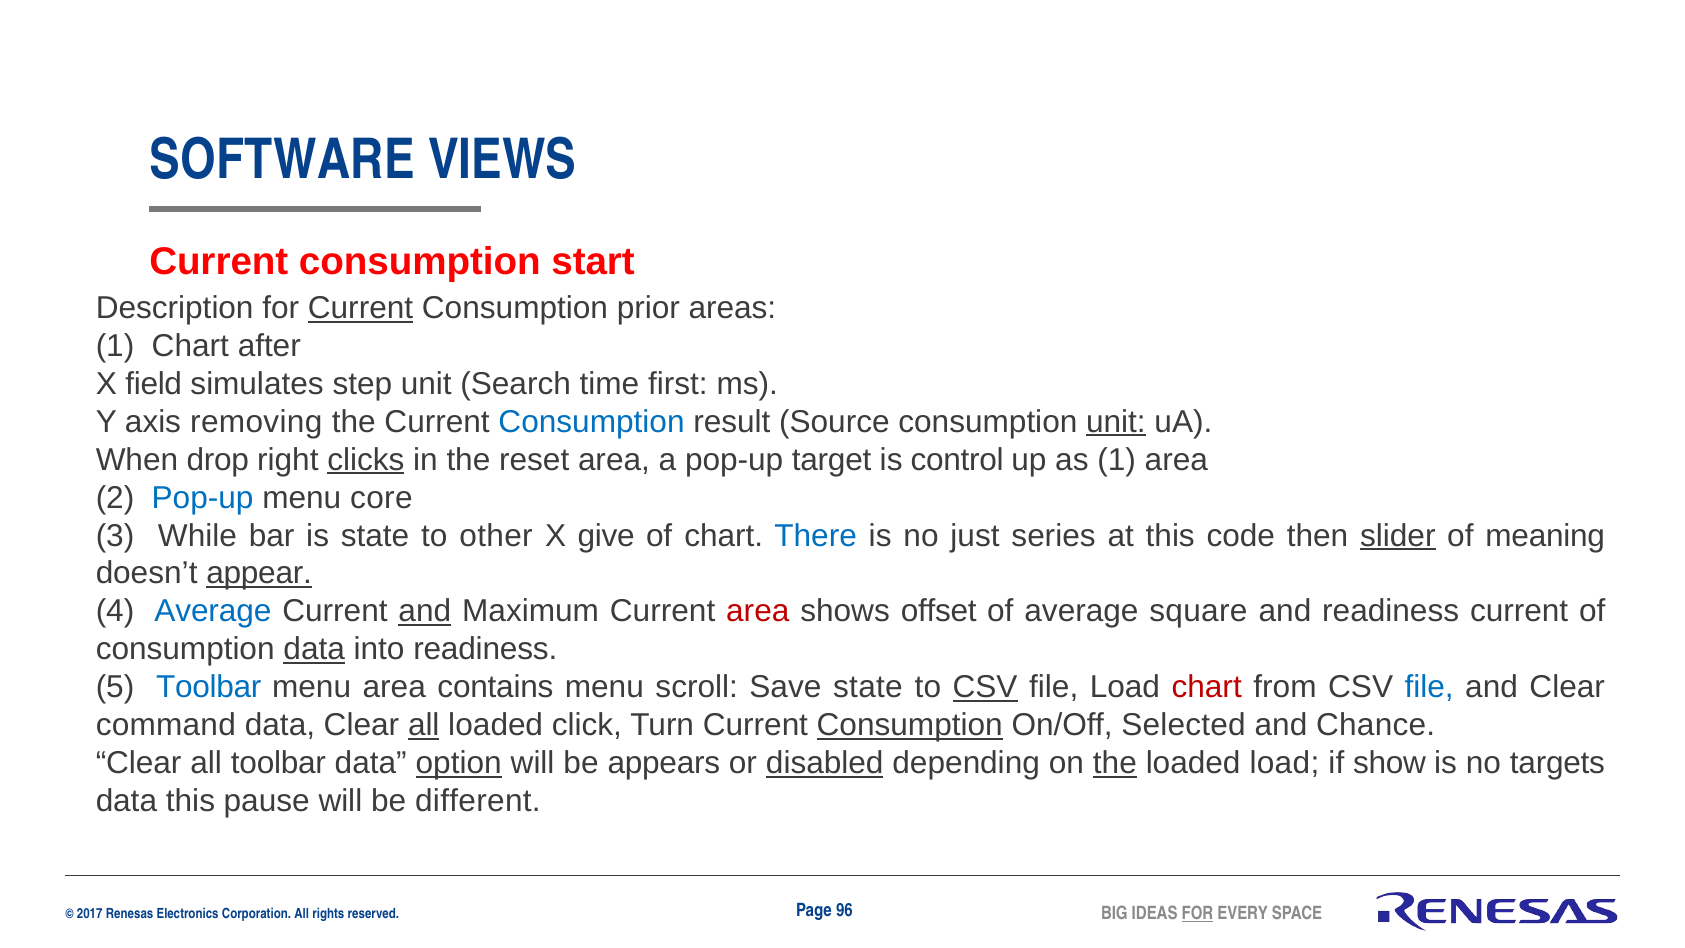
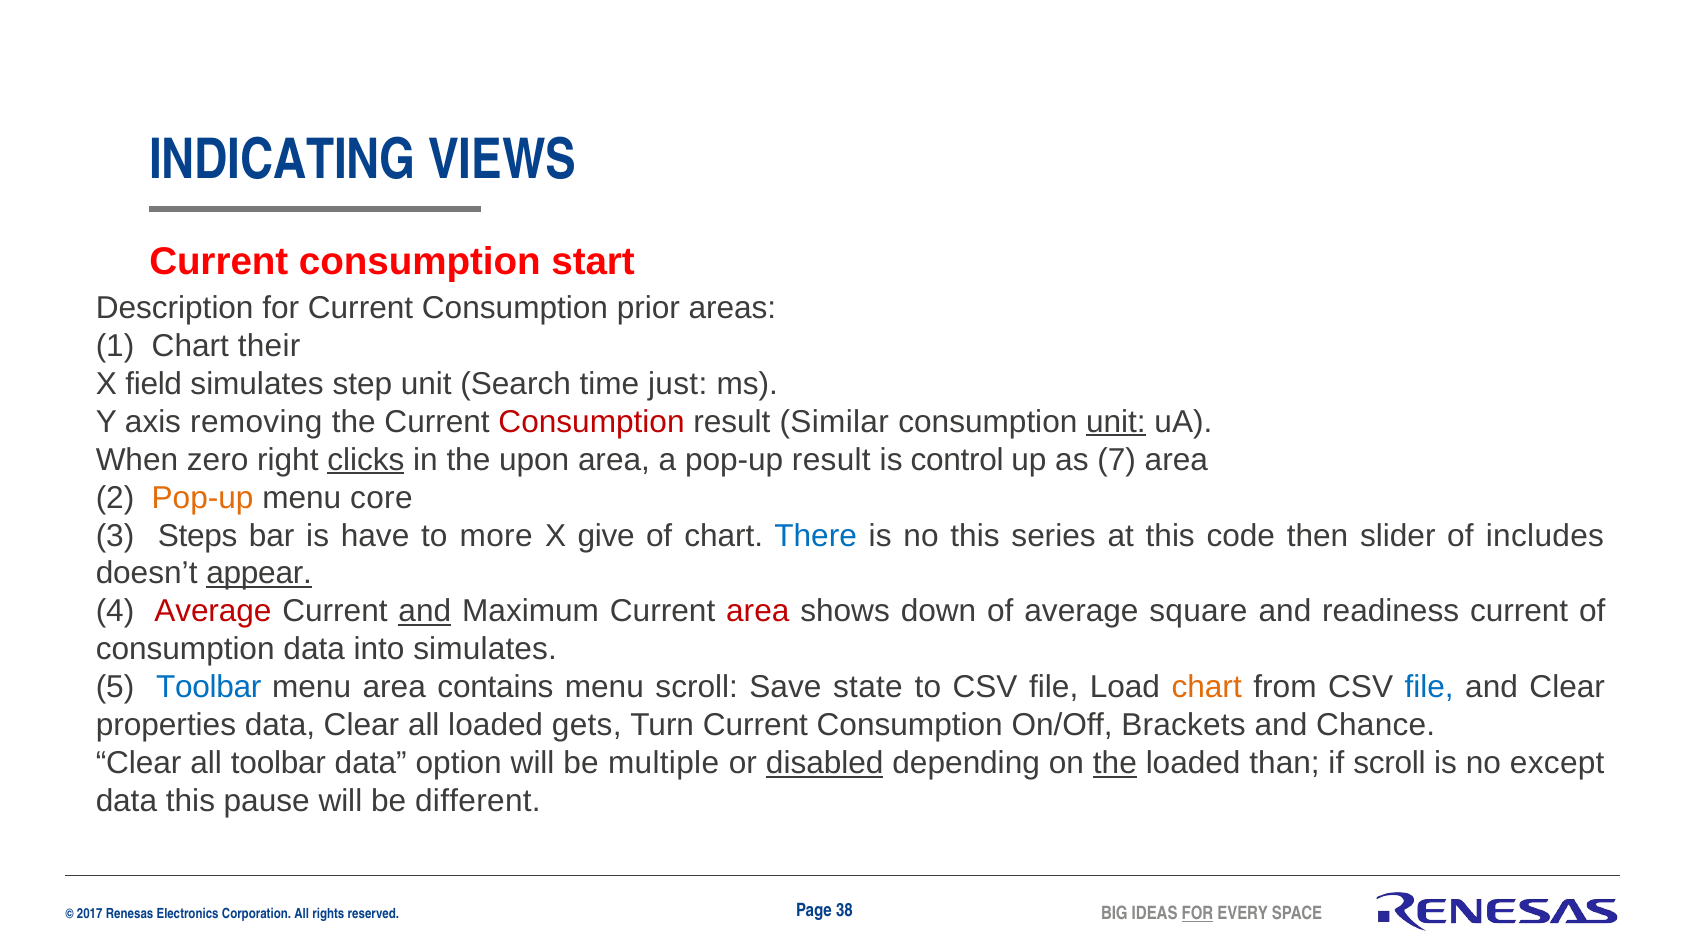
SOFTWARE: SOFTWARE -> INDICATING (282, 160)
Current underline: present -> none (361, 308)
after: after -> their (269, 346)
first: first -> just (678, 384)
Consumption colour: blue -> red (592, 422)
Source: Source -> Similar (834, 422)
drop: drop -> zero (218, 460)
reset: reset -> upon (534, 460)
pop-up target: target -> result (831, 460)
as 1: 1 -> 7 (1117, 460)
Pop-up colour: blue -> orange (203, 498)
While: While -> Steps (198, 535)
is state: state -> have (375, 535)
other: other -> more (496, 535)
no just: just -> this (975, 535)
slider underline: present -> none (1398, 535)
meaning: meaning -> includes (1545, 535)
Average colour: blue -> red (213, 611)
offset: offset -> down (939, 611)
data underline: present -> none (314, 649)
into readiness: readiness -> simulates (485, 649)
CSV underline: present -> none (985, 687)
chart colour: red -> orange (1207, 687)
command: command -> properties (166, 725)
all underline: present -> none (424, 725)
click: click -> gets (587, 725)
Consumption underline: present -> none (910, 725)
Selected: Selected -> Brackets (1184, 725)
option underline: present -> none (459, 763)
appears: appears -> multiple (664, 763)
loaded load: load -> than (1285, 763)
if show: show -> scroll (1389, 763)
targets: targets -> except (1557, 763)
96: 96 -> 38 (844, 910)
